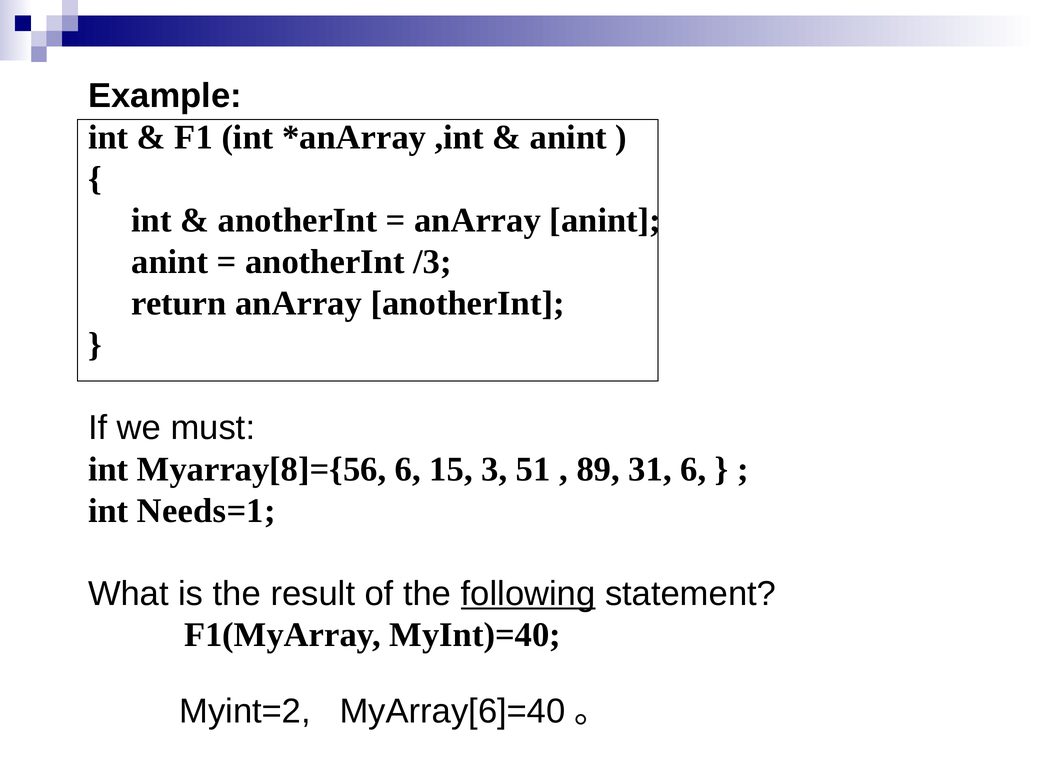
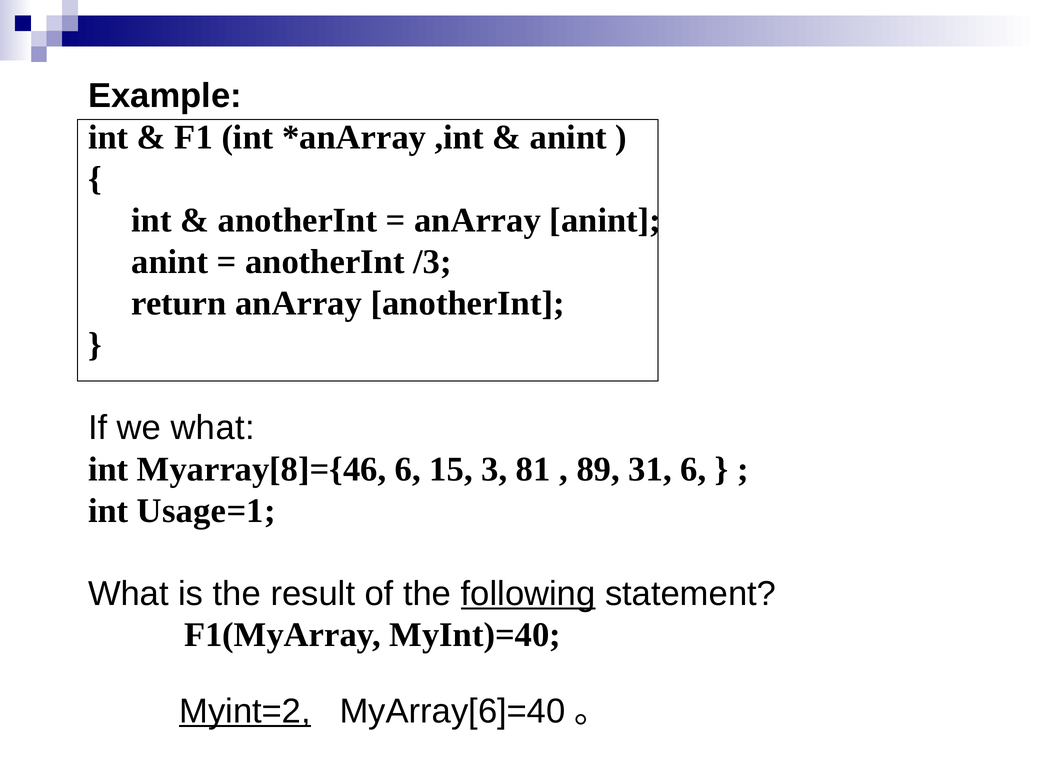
we must: must -> what (213, 428)
Myarray[8]={56: Myarray[8]={56 -> Myarray[8]={46 (262, 469)
51: 51 -> 81 (533, 469)
Needs=1: Needs=1 -> Usage=1 (206, 511)
Myint=2 underline: none -> present (245, 712)
